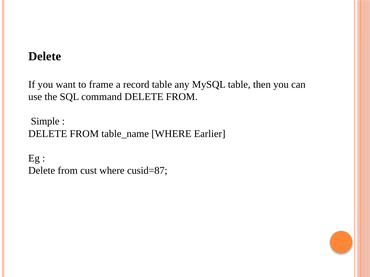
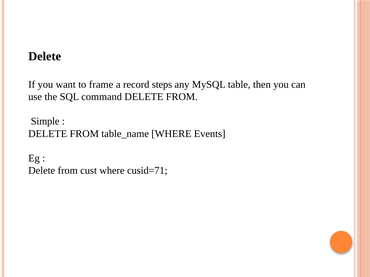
record table: table -> steps (162, 85)
Earlier: Earlier -> Events (210, 134)
cusid=87: cusid=87 -> cusid=71 (147, 171)
